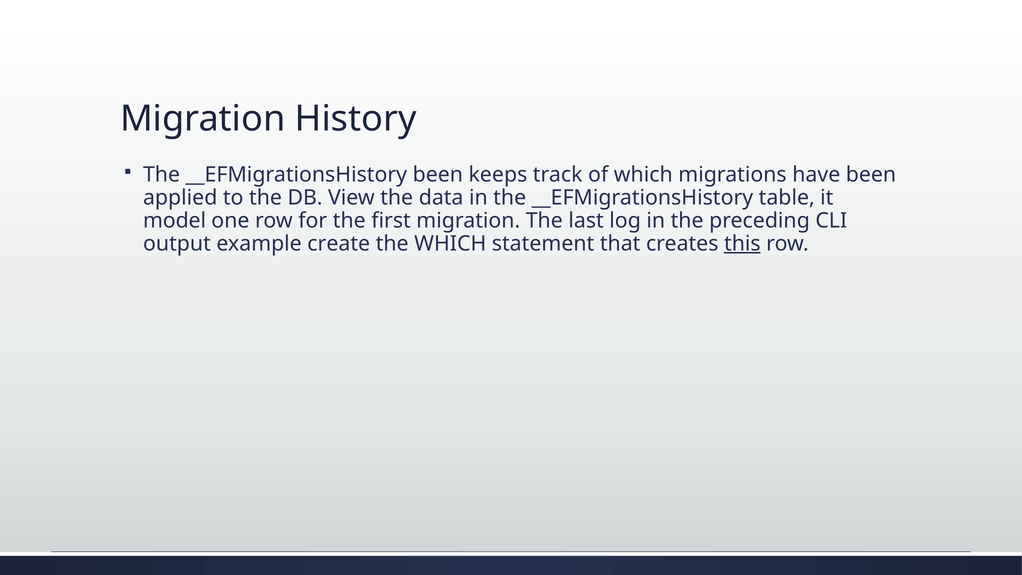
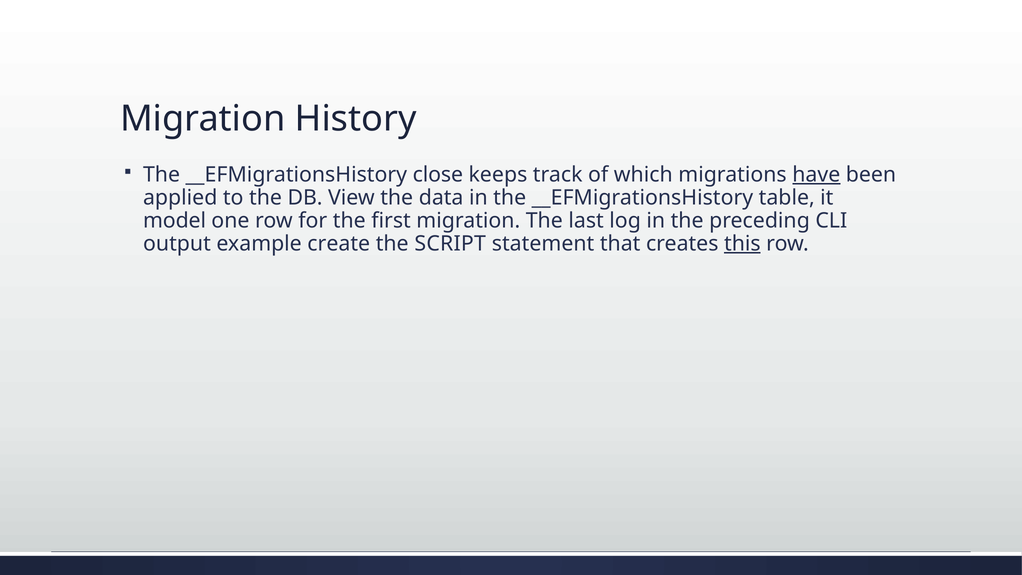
__EFMigrationsHistory been: been -> close (438, 175)
have underline: none -> present (816, 175)
the WHICH: WHICH -> SCRIPT (450, 244)
